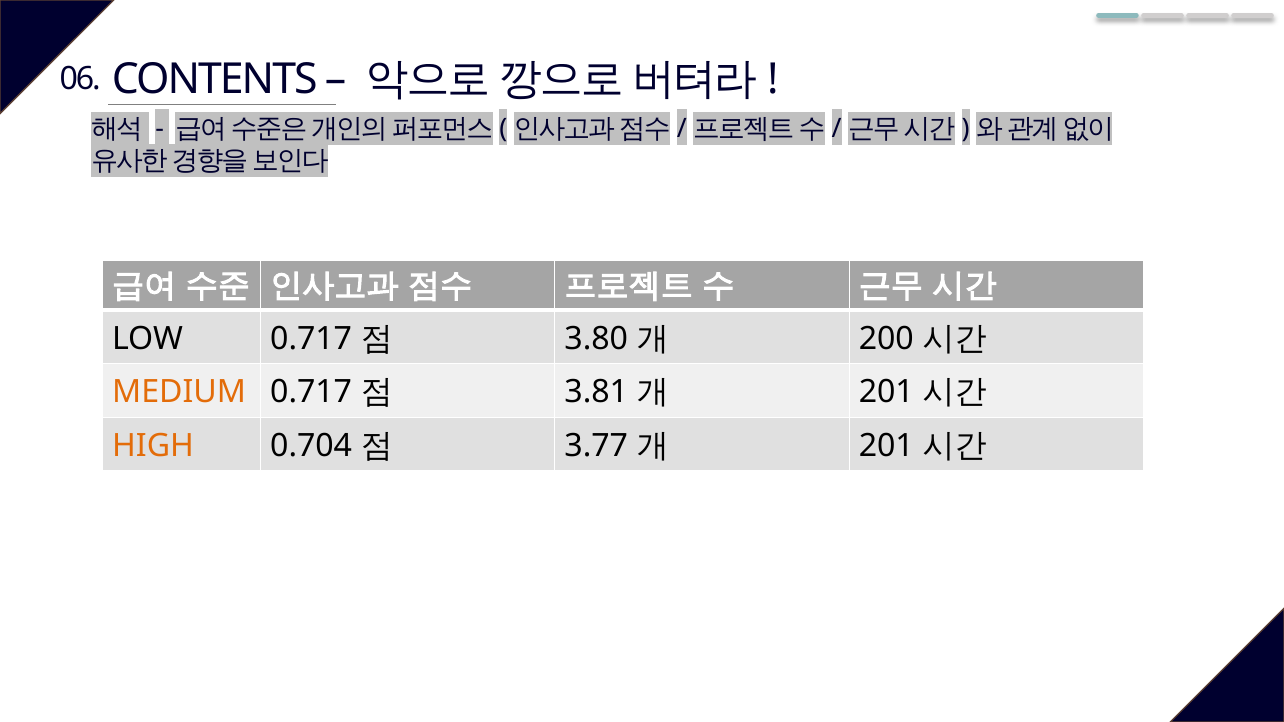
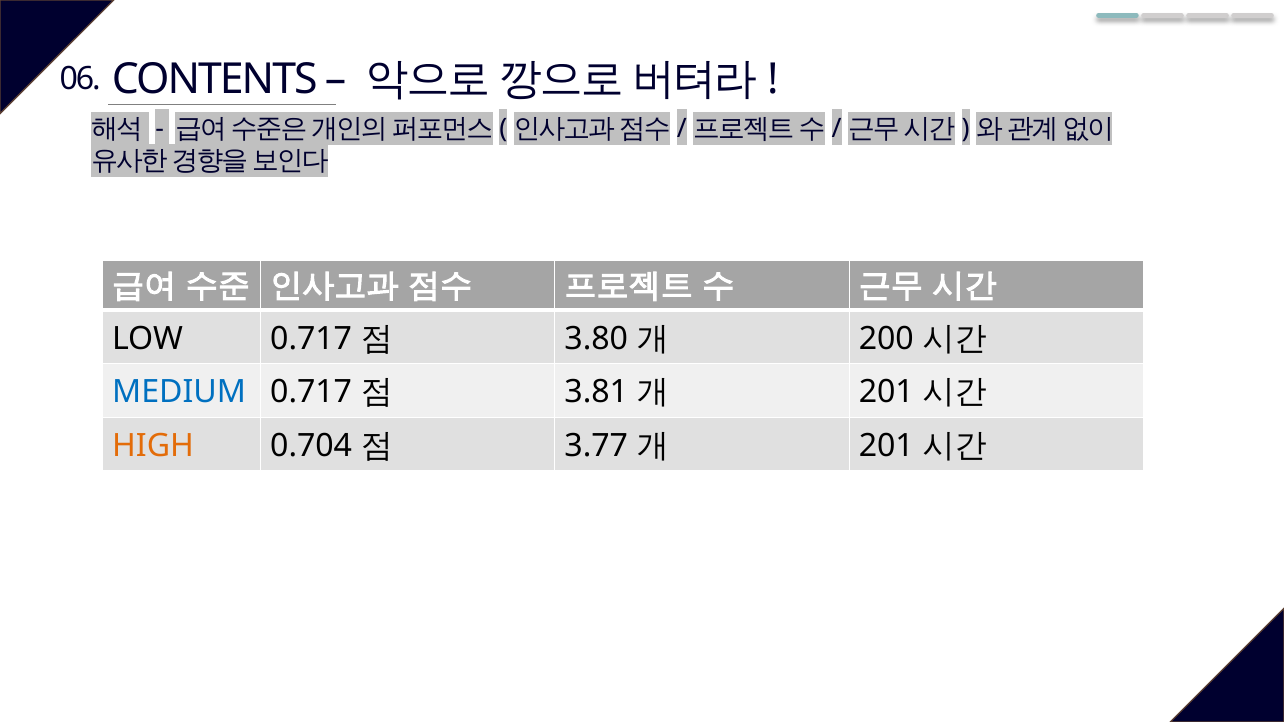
MEDIUM colour: orange -> blue (179, 392)
